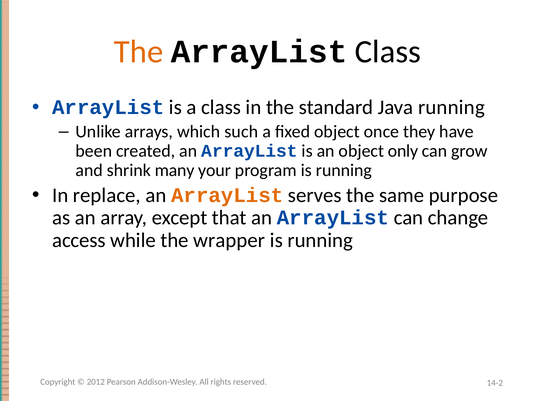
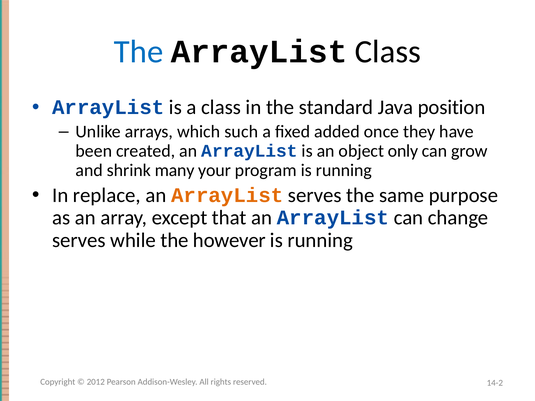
The colour: orange -> blue (139, 52)
Java running: running -> position (452, 107)
fixed object: object -> added (337, 132)
access: access -> serves (79, 240)
wrapper: wrapper -> however (229, 240)
